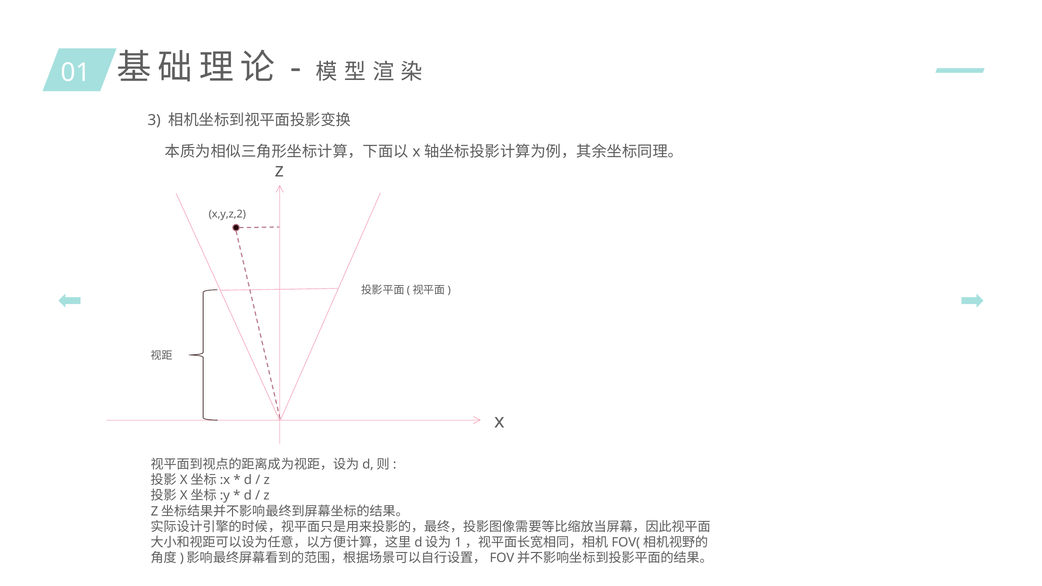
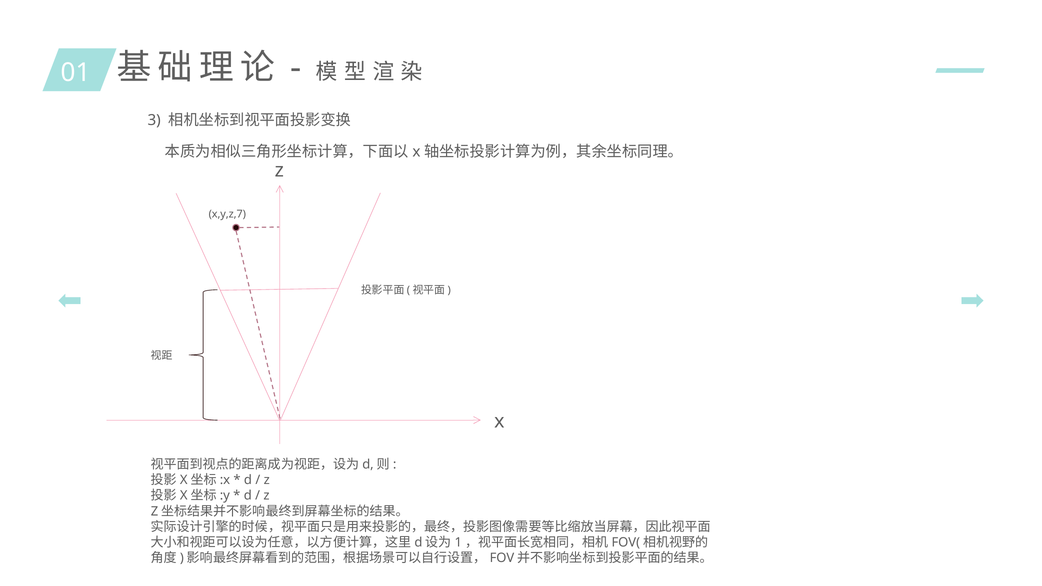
x,y,z,2: x,y,z,2 -> x,y,z,7 (227, 214)
